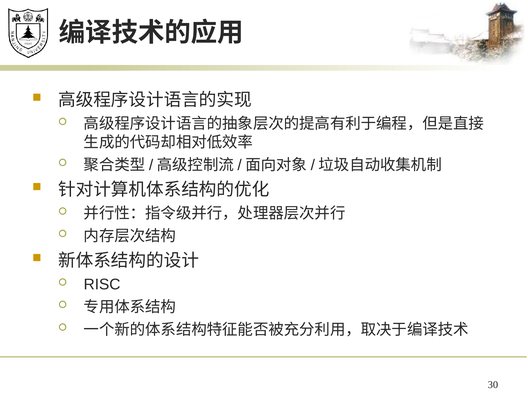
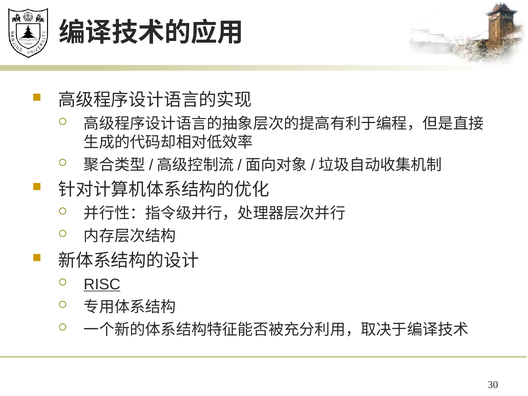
RISC underline: none -> present (102, 284)
